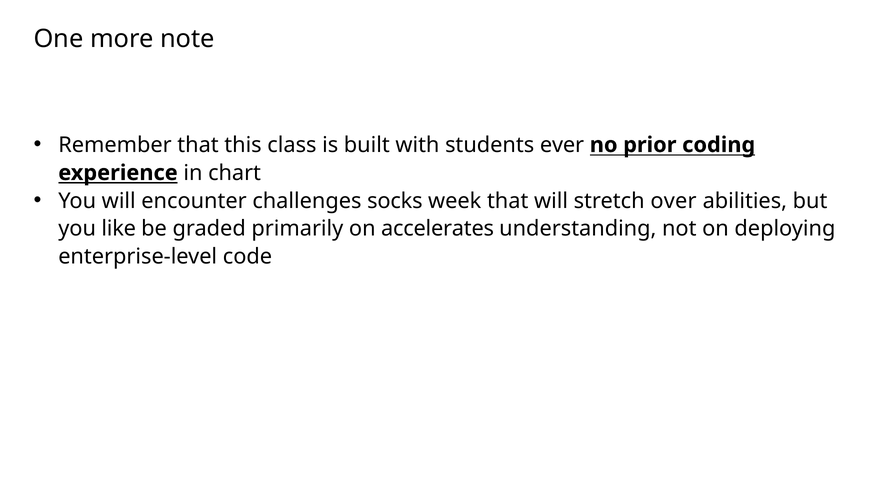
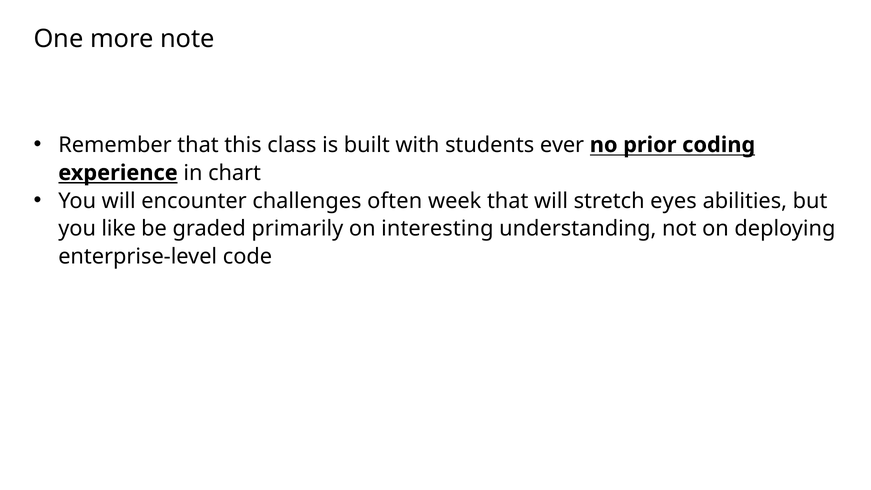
socks: socks -> often (395, 201)
over: over -> eyes (674, 201)
accelerates: accelerates -> interesting (437, 229)
